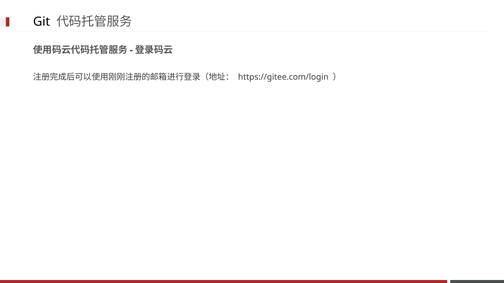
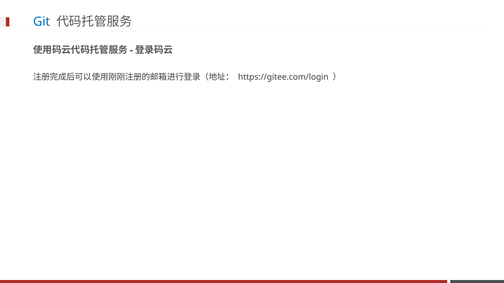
Git colour: black -> blue (42, 22)
